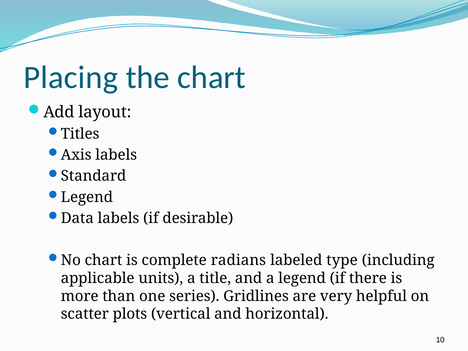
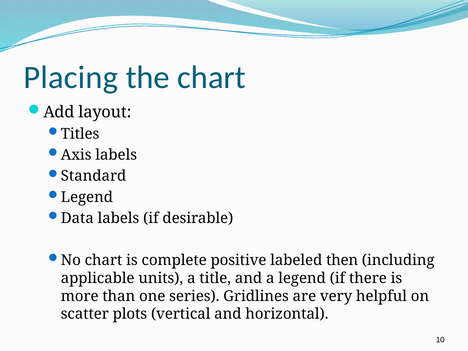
radians: radians -> positive (238, 260)
type: type -> then (342, 260)
